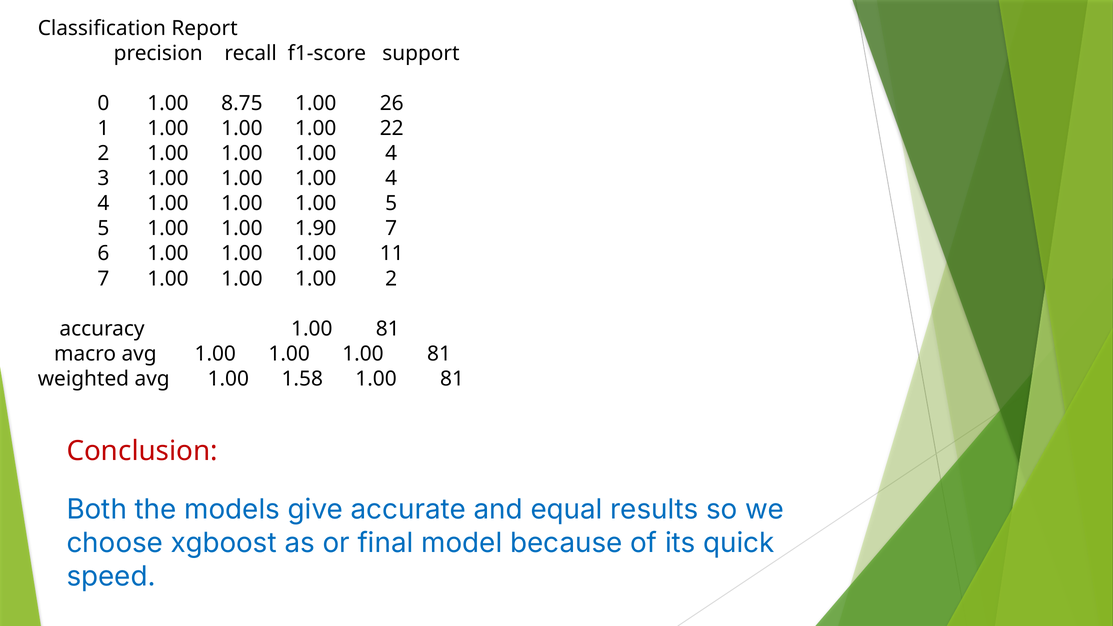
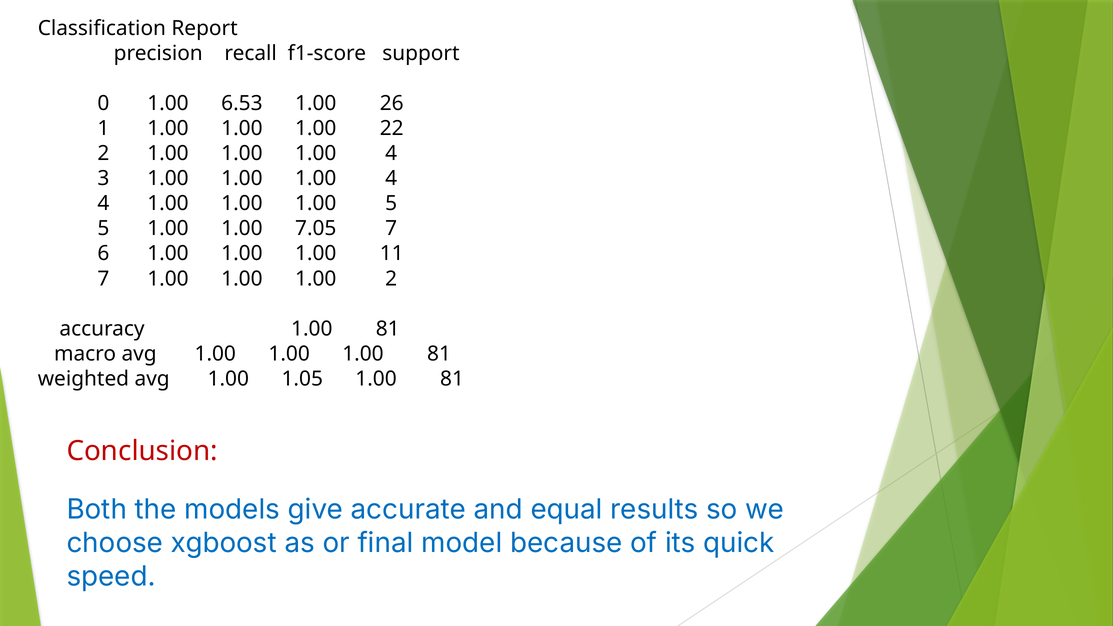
8.75: 8.75 -> 6.53 (242, 103)
1.90: 1.90 -> 7.05 (316, 229)
1.58: 1.58 -> 1.05 (302, 379)
